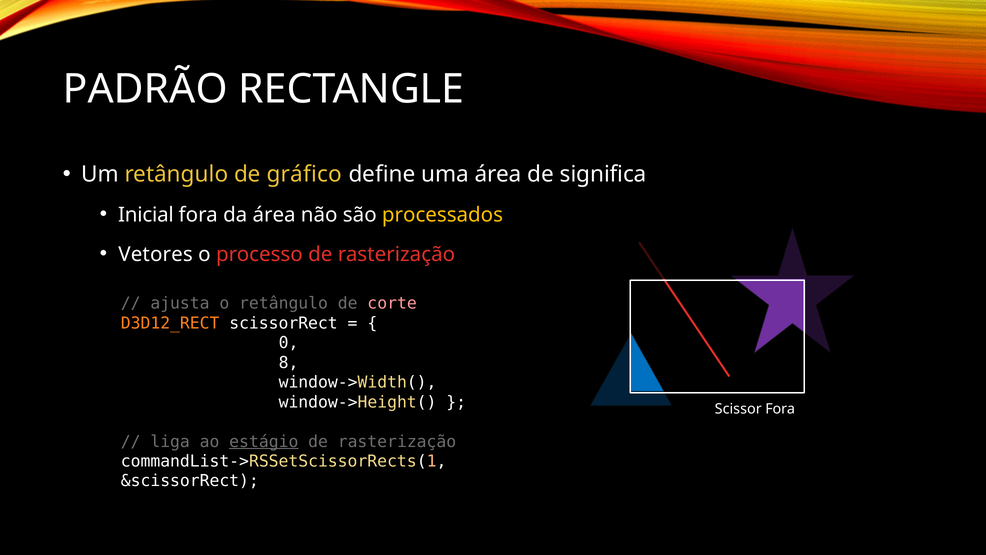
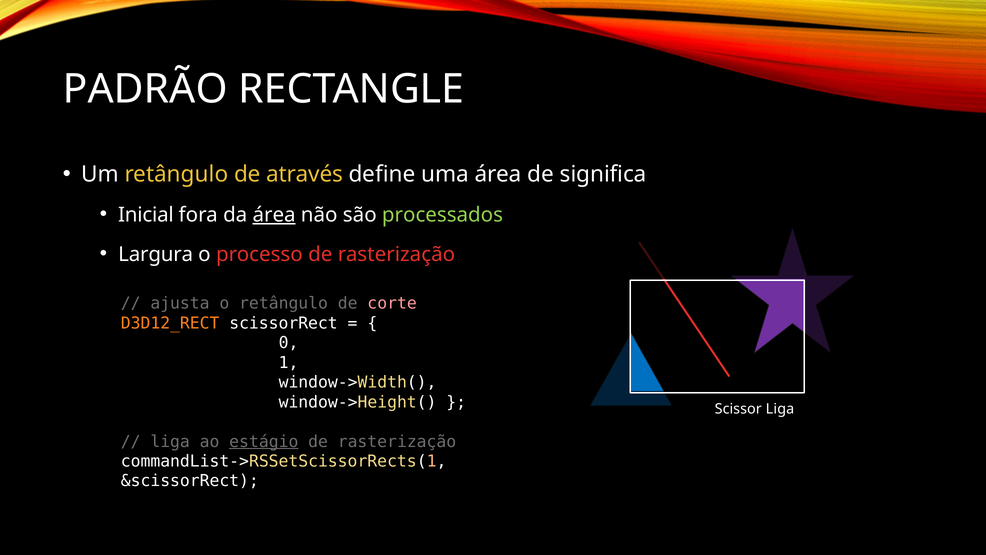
gráfico: gráfico -> através (305, 174)
área underline: none -> present (274, 215)
processados colour: yellow -> light green (442, 215)
Vetores: Vetores -> Largura (156, 254)
8: 8 -> 1 (289, 362)
Scissor Fora: Fora -> Liga (780, 409)
